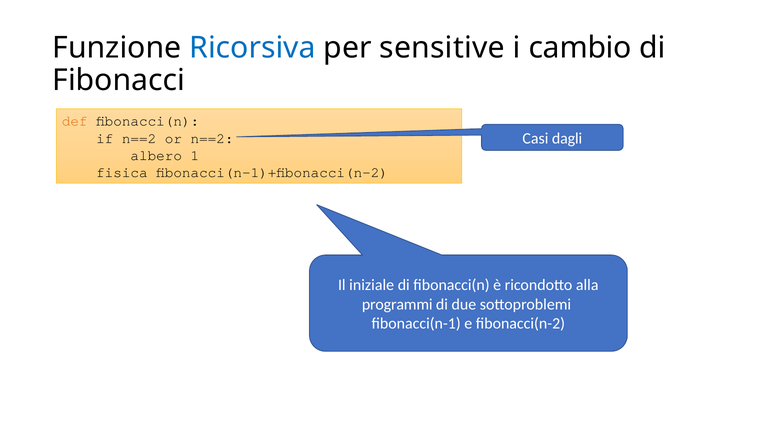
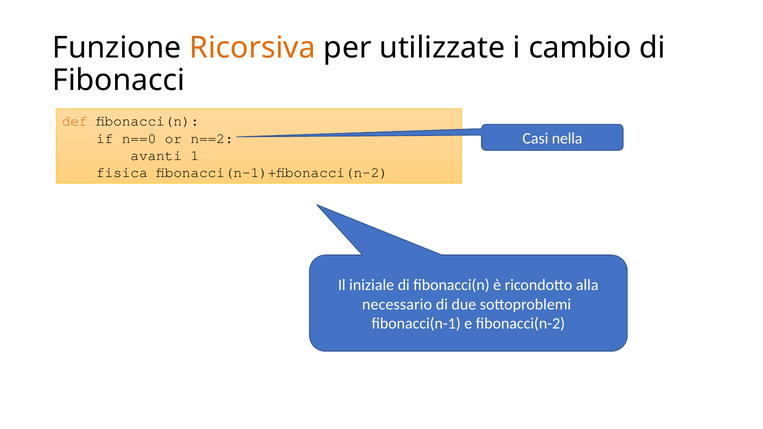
Ricorsiva colour: blue -> orange (252, 48)
sensitive: sensitive -> utilizzate (442, 48)
dagli: dagli -> nella (567, 138)
if n==2: n==2 -> n==0 (139, 138)
albero: albero -> avanti (156, 156)
programmi: programmi -> necessario (397, 304)
